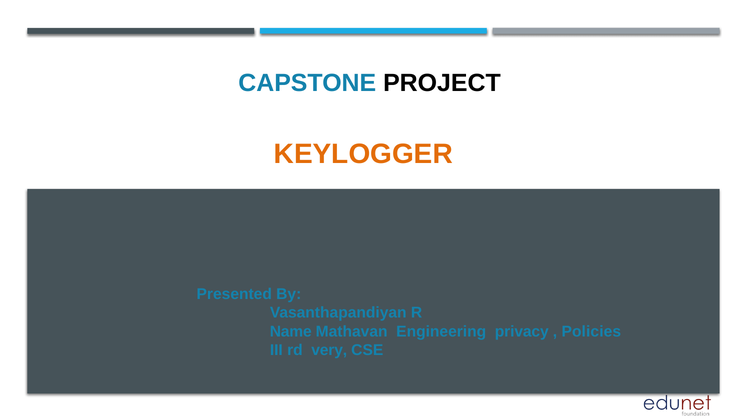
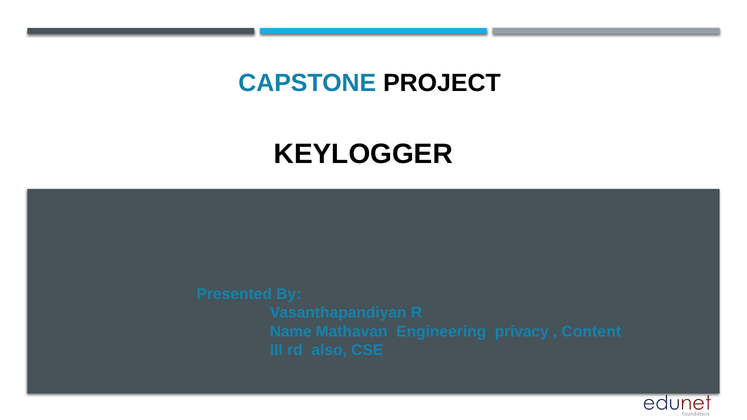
KEYLOGGER colour: orange -> black (363, 154)
Policies: Policies -> Content (591, 332)
very: very -> also (329, 350)
